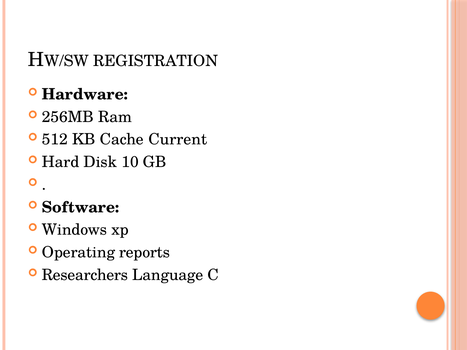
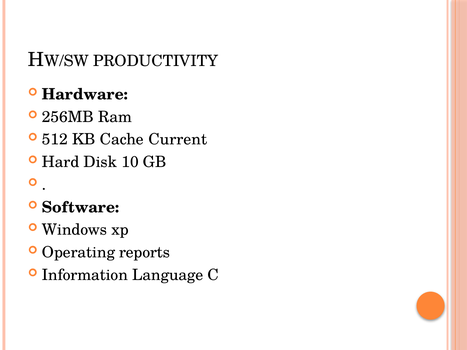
REGISTRATION: REGISTRATION -> PRODUCTIVITY (156, 61)
Researchers: Researchers -> Information (85, 275)
